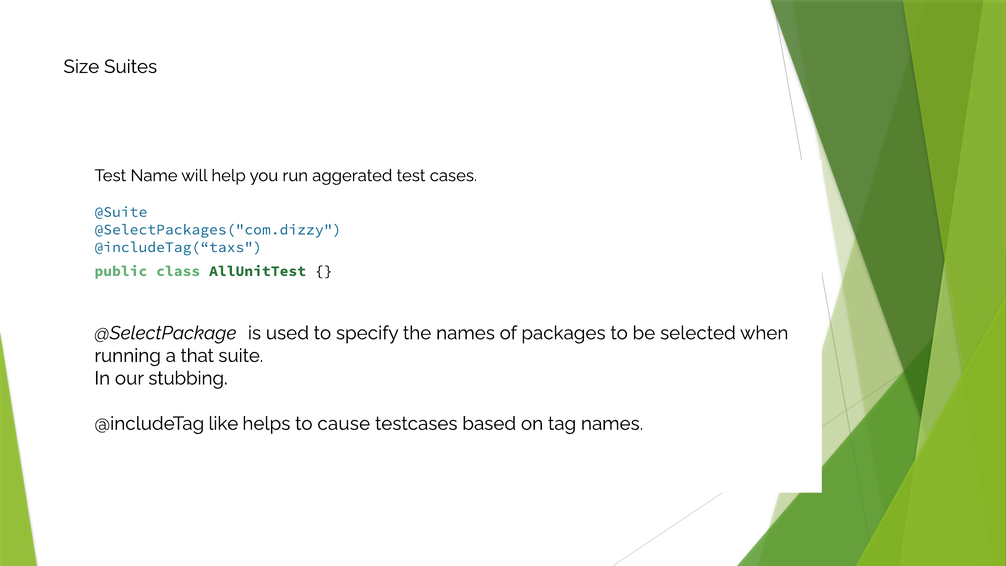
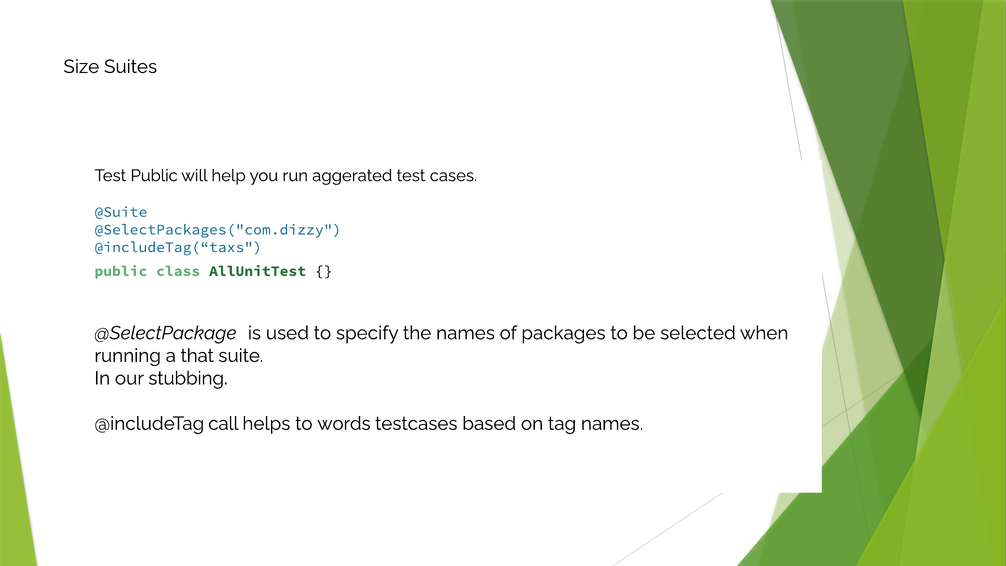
Test Name: Name -> Public (154, 176)
like: like -> call (223, 424)
cause: cause -> words (344, 424)
